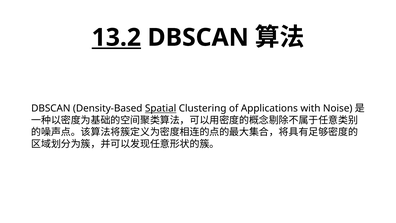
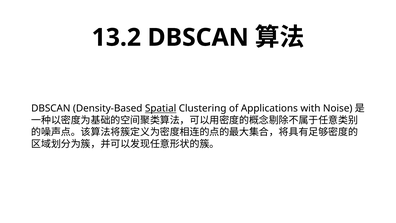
13.2 underline: present -> none (116, 37)
